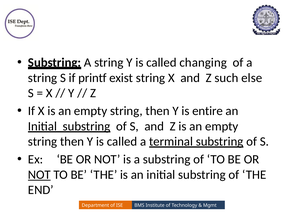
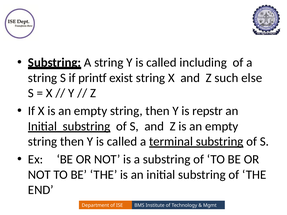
changing: changing -> including (203, 63)
entire: entire -> repstr (208, 111)
NOT underline: present -> none (39, 175)
